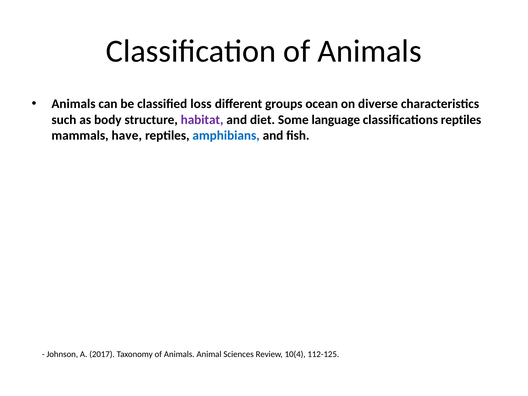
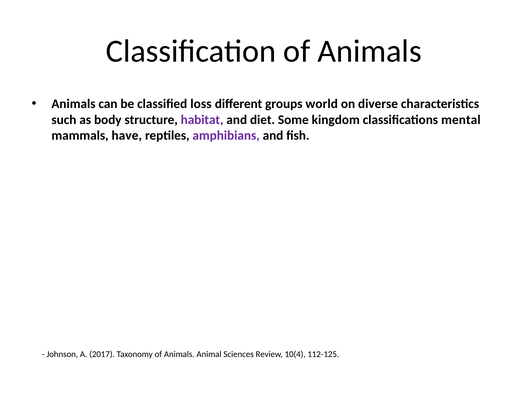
ocean: ocean -> world (322, 104)
language: language -> kingdom (336, 120)
classifications reptiles: reptiles -> mental (461, 120)
amphibians colour: blue -> purple (226, 136)
